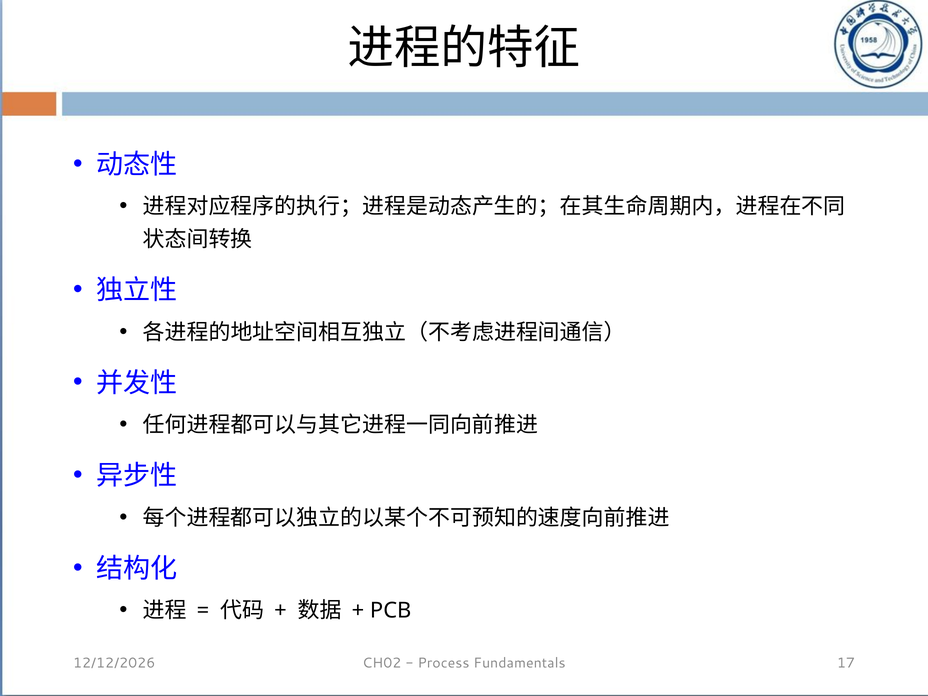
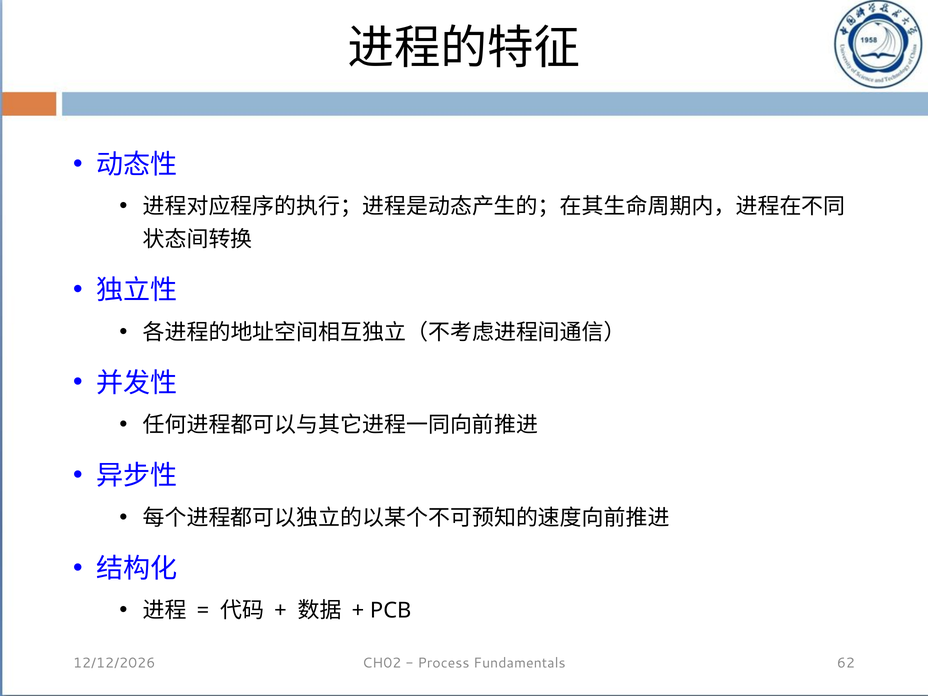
17: 17 -> 62 (846, 663)
